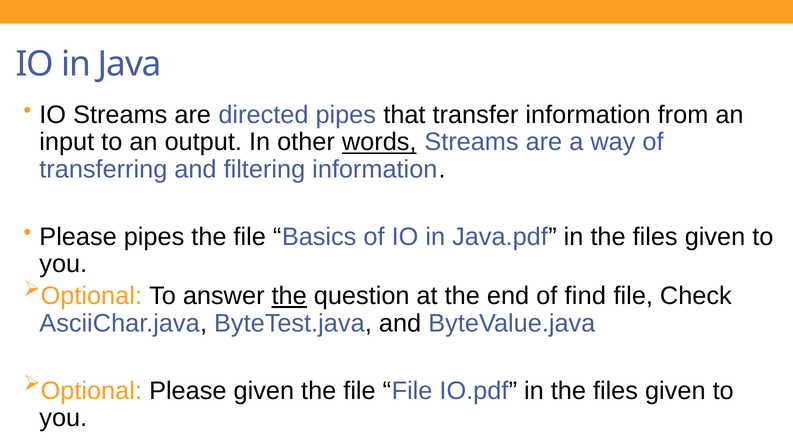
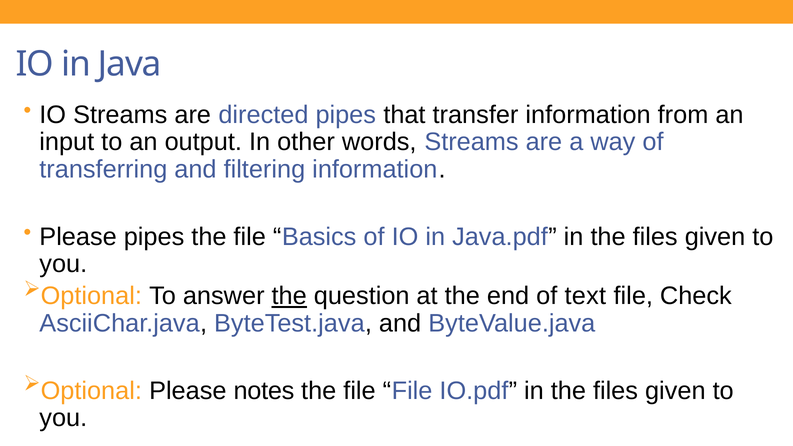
words underline: present -> none (379, 142)
find: find -> text (585, 296)
Please given: given -> notes (264, 391)
